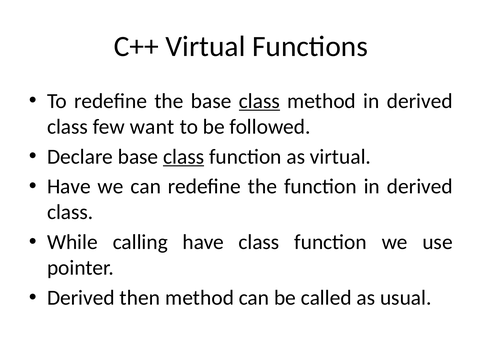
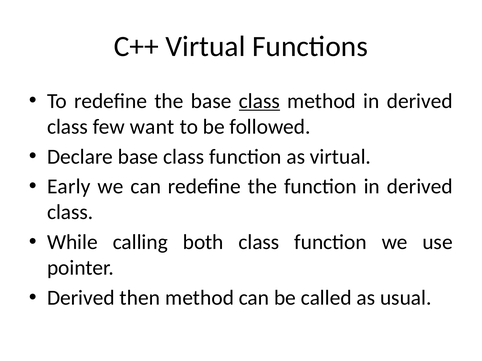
class underline: present -> none (184, 157)
Have: Have -> Early (69, 187)
calling have: have -> both (203, 243)
